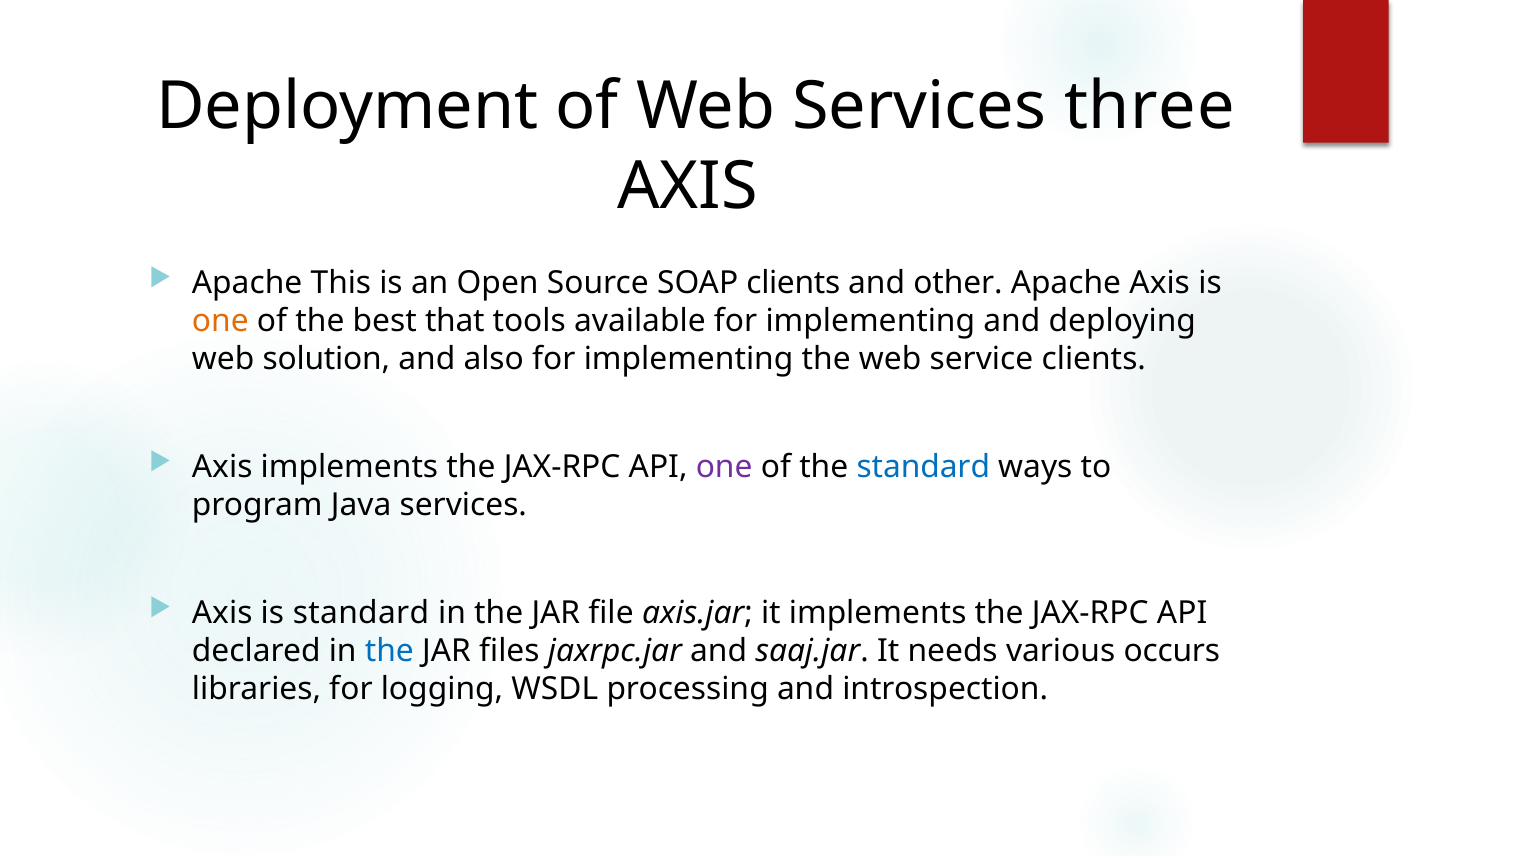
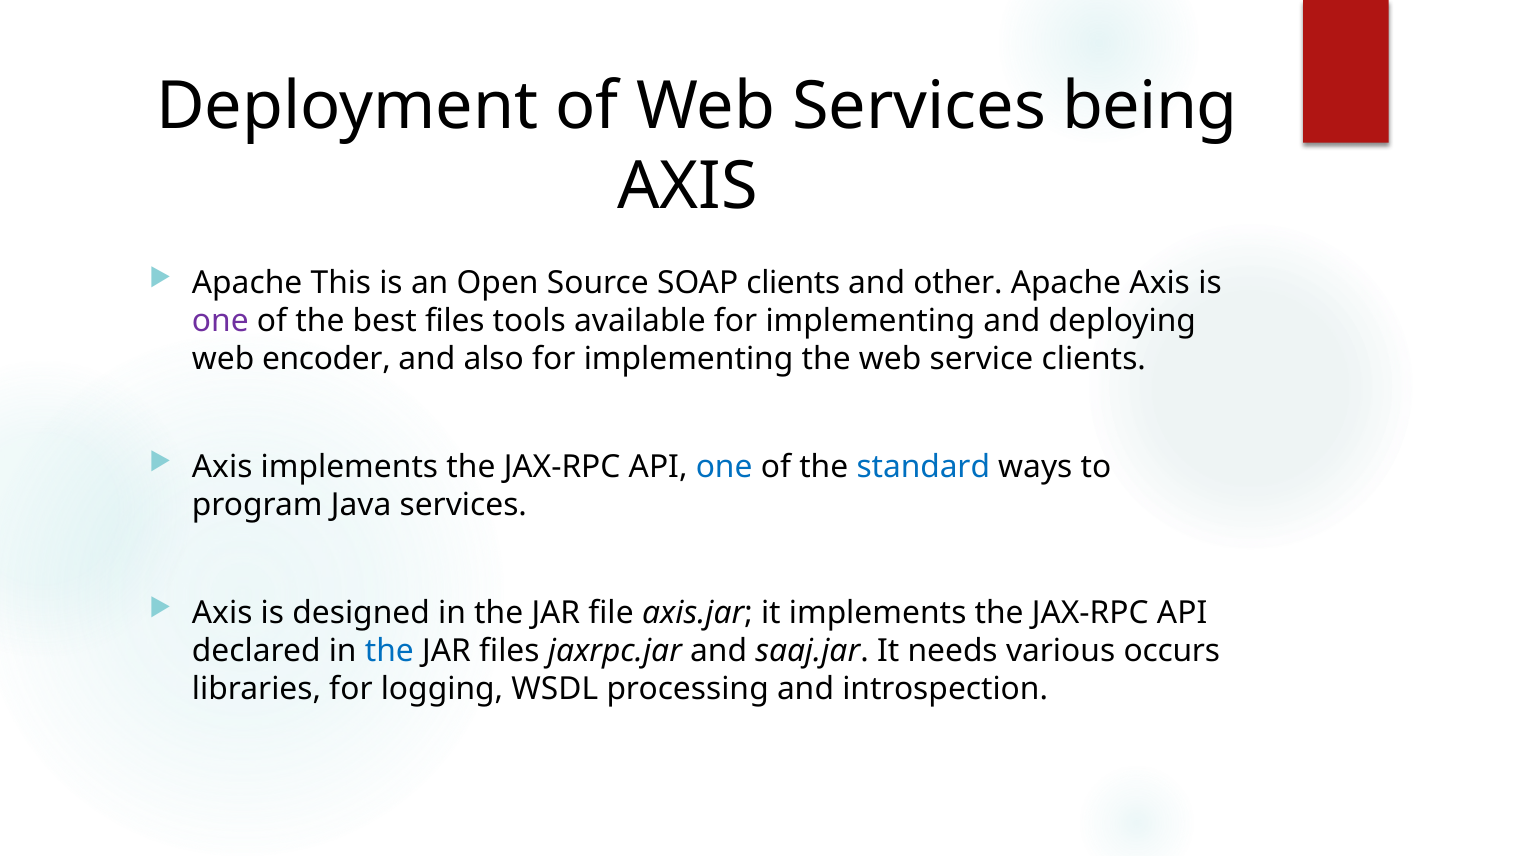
three: three -> being (1150, 107)
one colour: orange -> purple (220, 321)
best that: that -> files (455, 321)
solution: solution -> encoder (326, 359)
one colour: purple -> blue (724, 467)
is standard: standard -> designed (361, 613)
